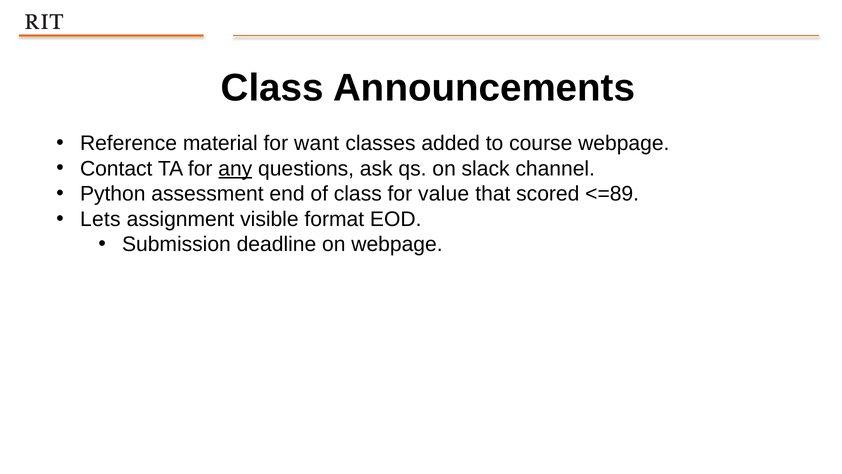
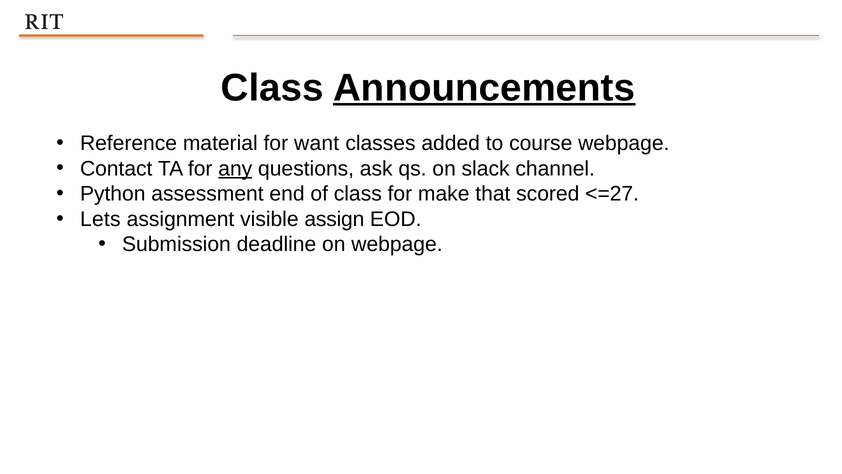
Announcements underline: none -> present (484, 88)
value: value -> make (444, 194)
<=89: <=89 -> <=27 (612, 194)
format: format -> assign (334, 219)
